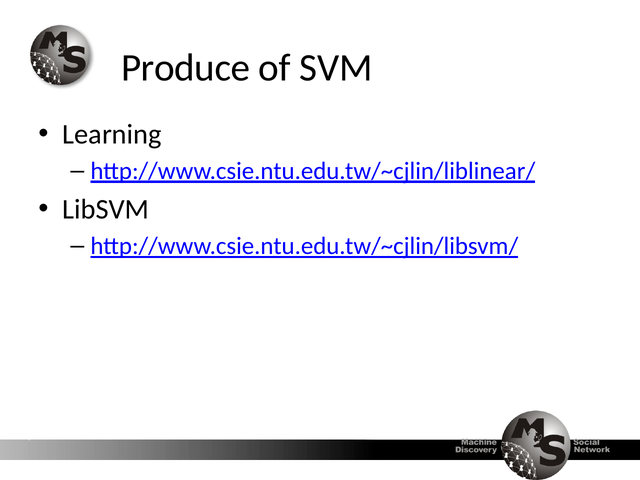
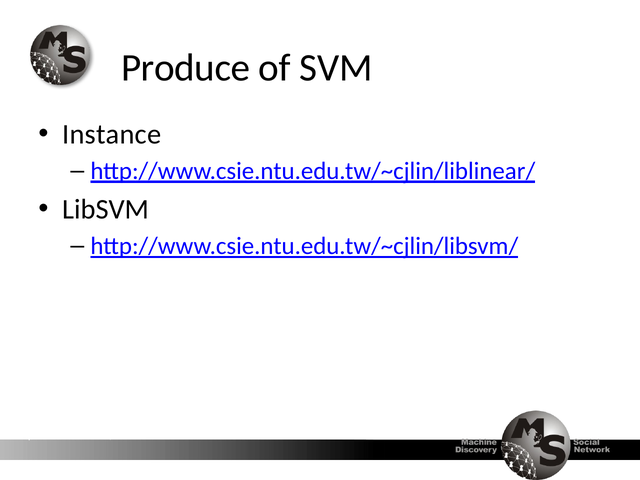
Learning: Learning -> Instance (112, 134)
